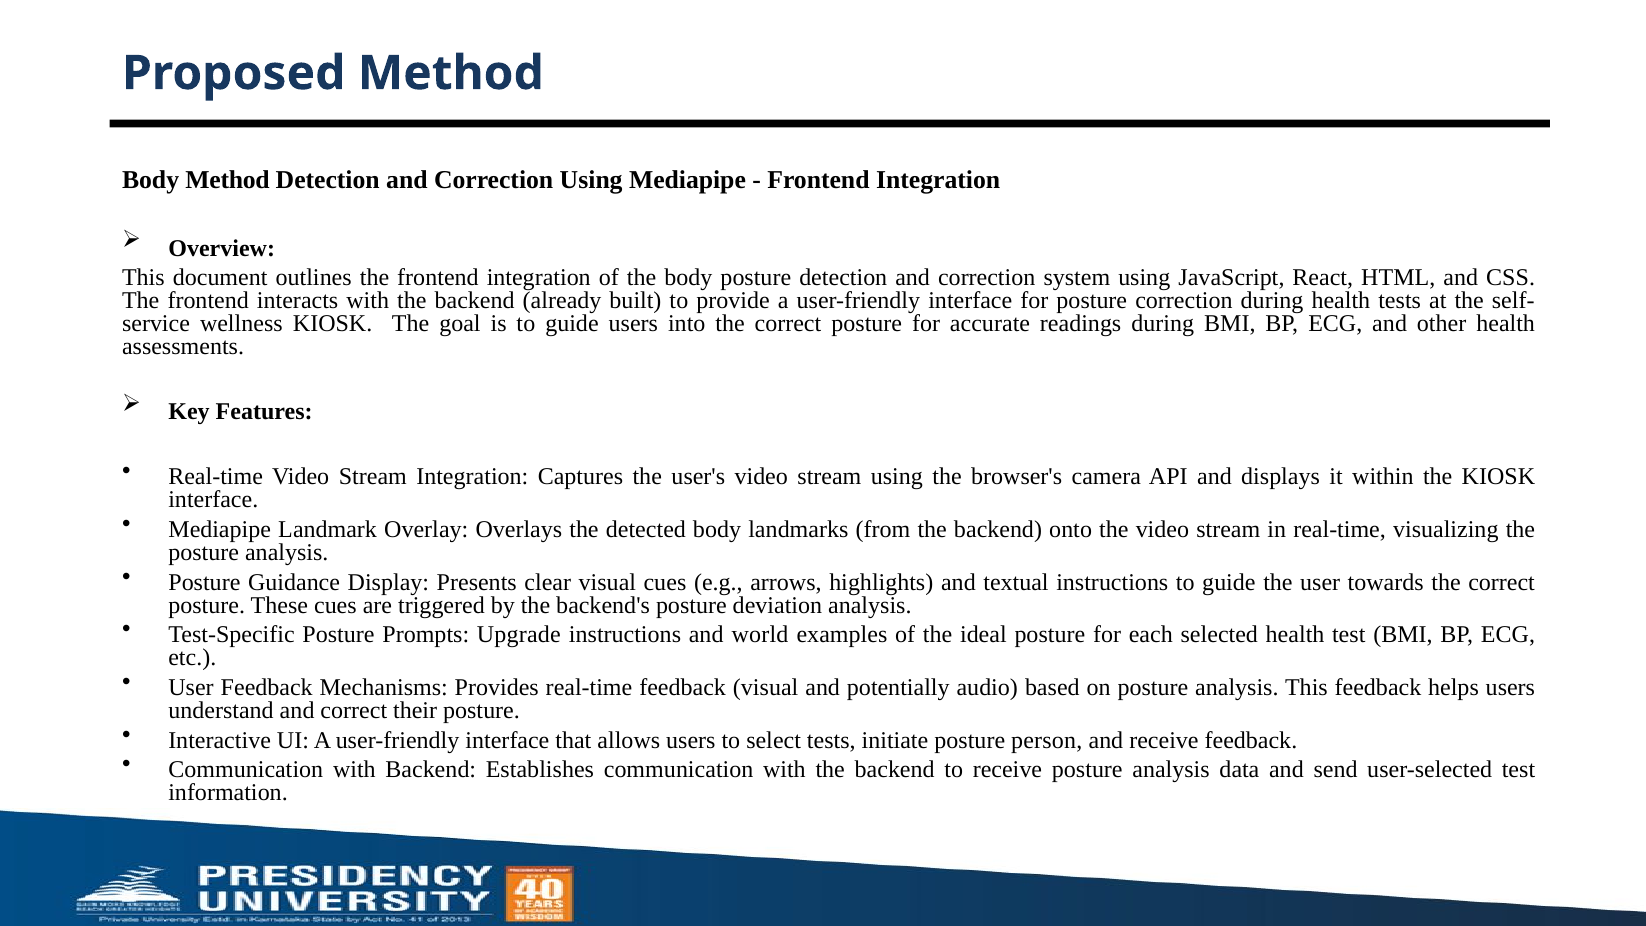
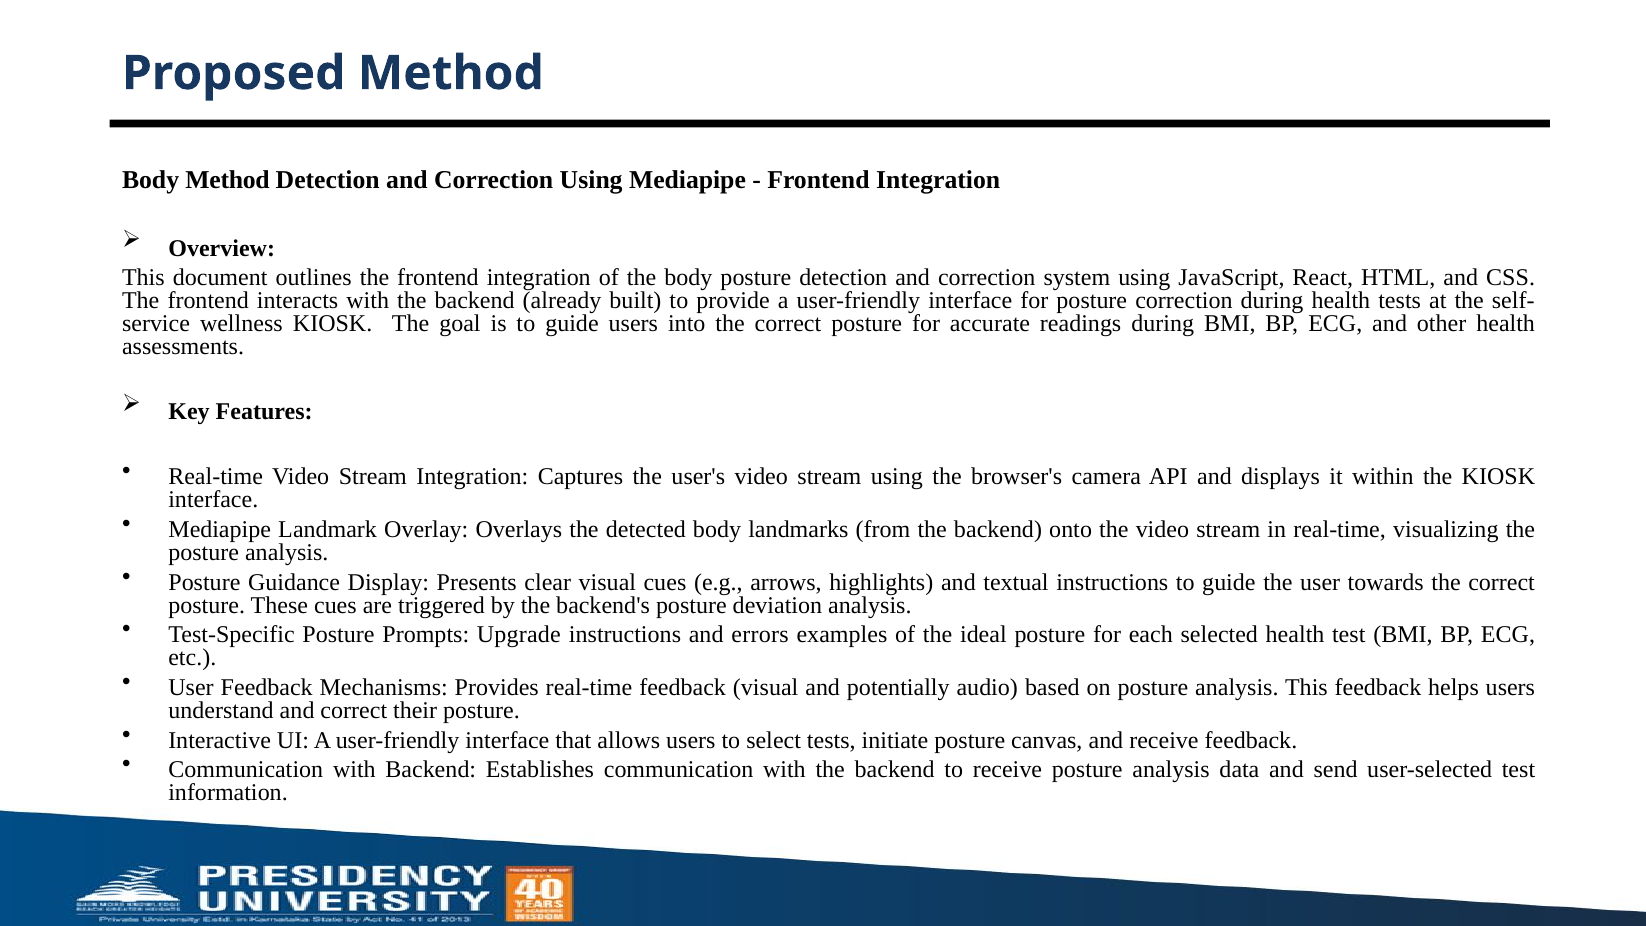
world: world -> errors (760, 635)
person: person -> canvas (1047, 740)
